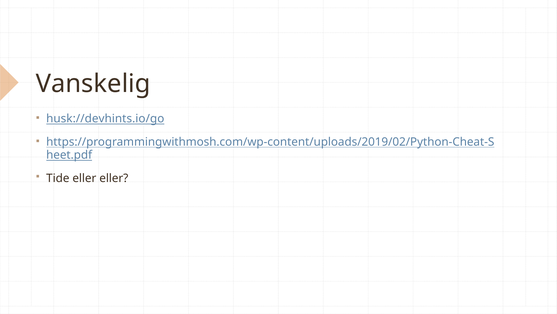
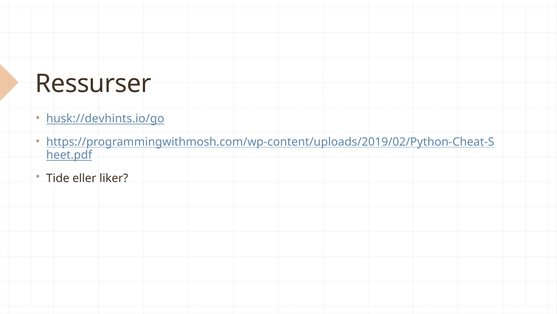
Vanskelig: Vanskelig -> Ressurser (93, 83)
eller eller: eller -> liker (114, 178)
